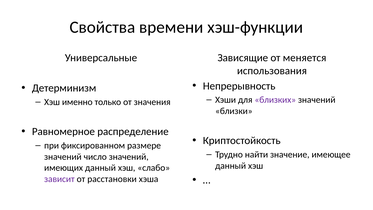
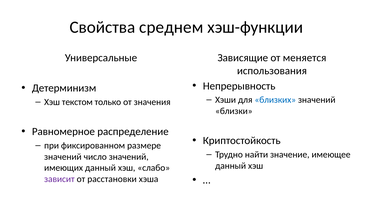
времени: времени -> среднем (171, 27)
близких colour: purple -> blue (275, 100)
именно: именно -> текстом (77, 102)
